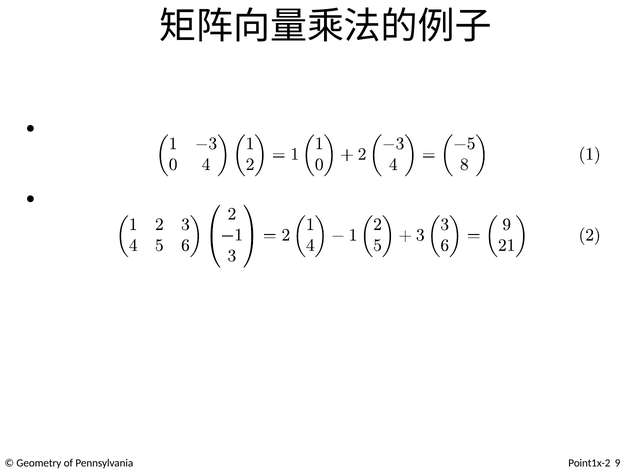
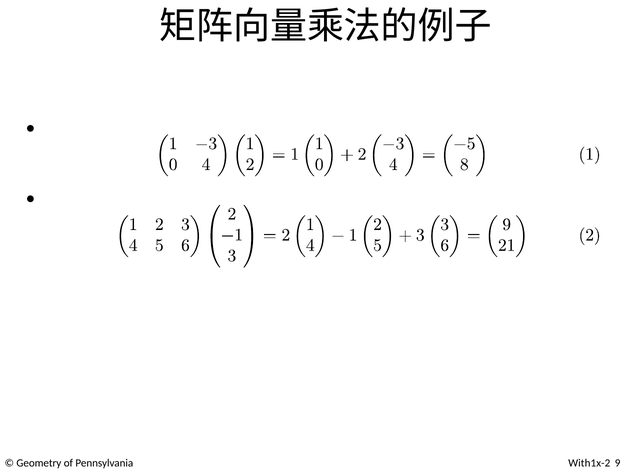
Point1x-2: Point1x-2 -> With1x-2 (589, 463)
